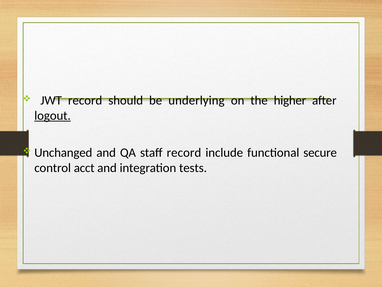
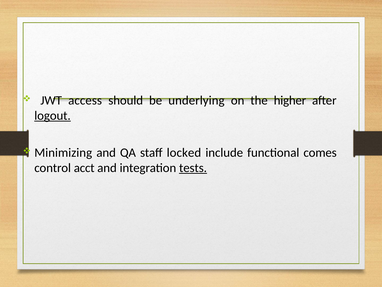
JWT record: record -> access (85, 100)
Unchanged: Unchanged -> Minimizing (63, 152)
staff record: record -> locked (184, 152)
secure: secure -> comes (320, 152)
tests underline: none -> present (193, 168)
